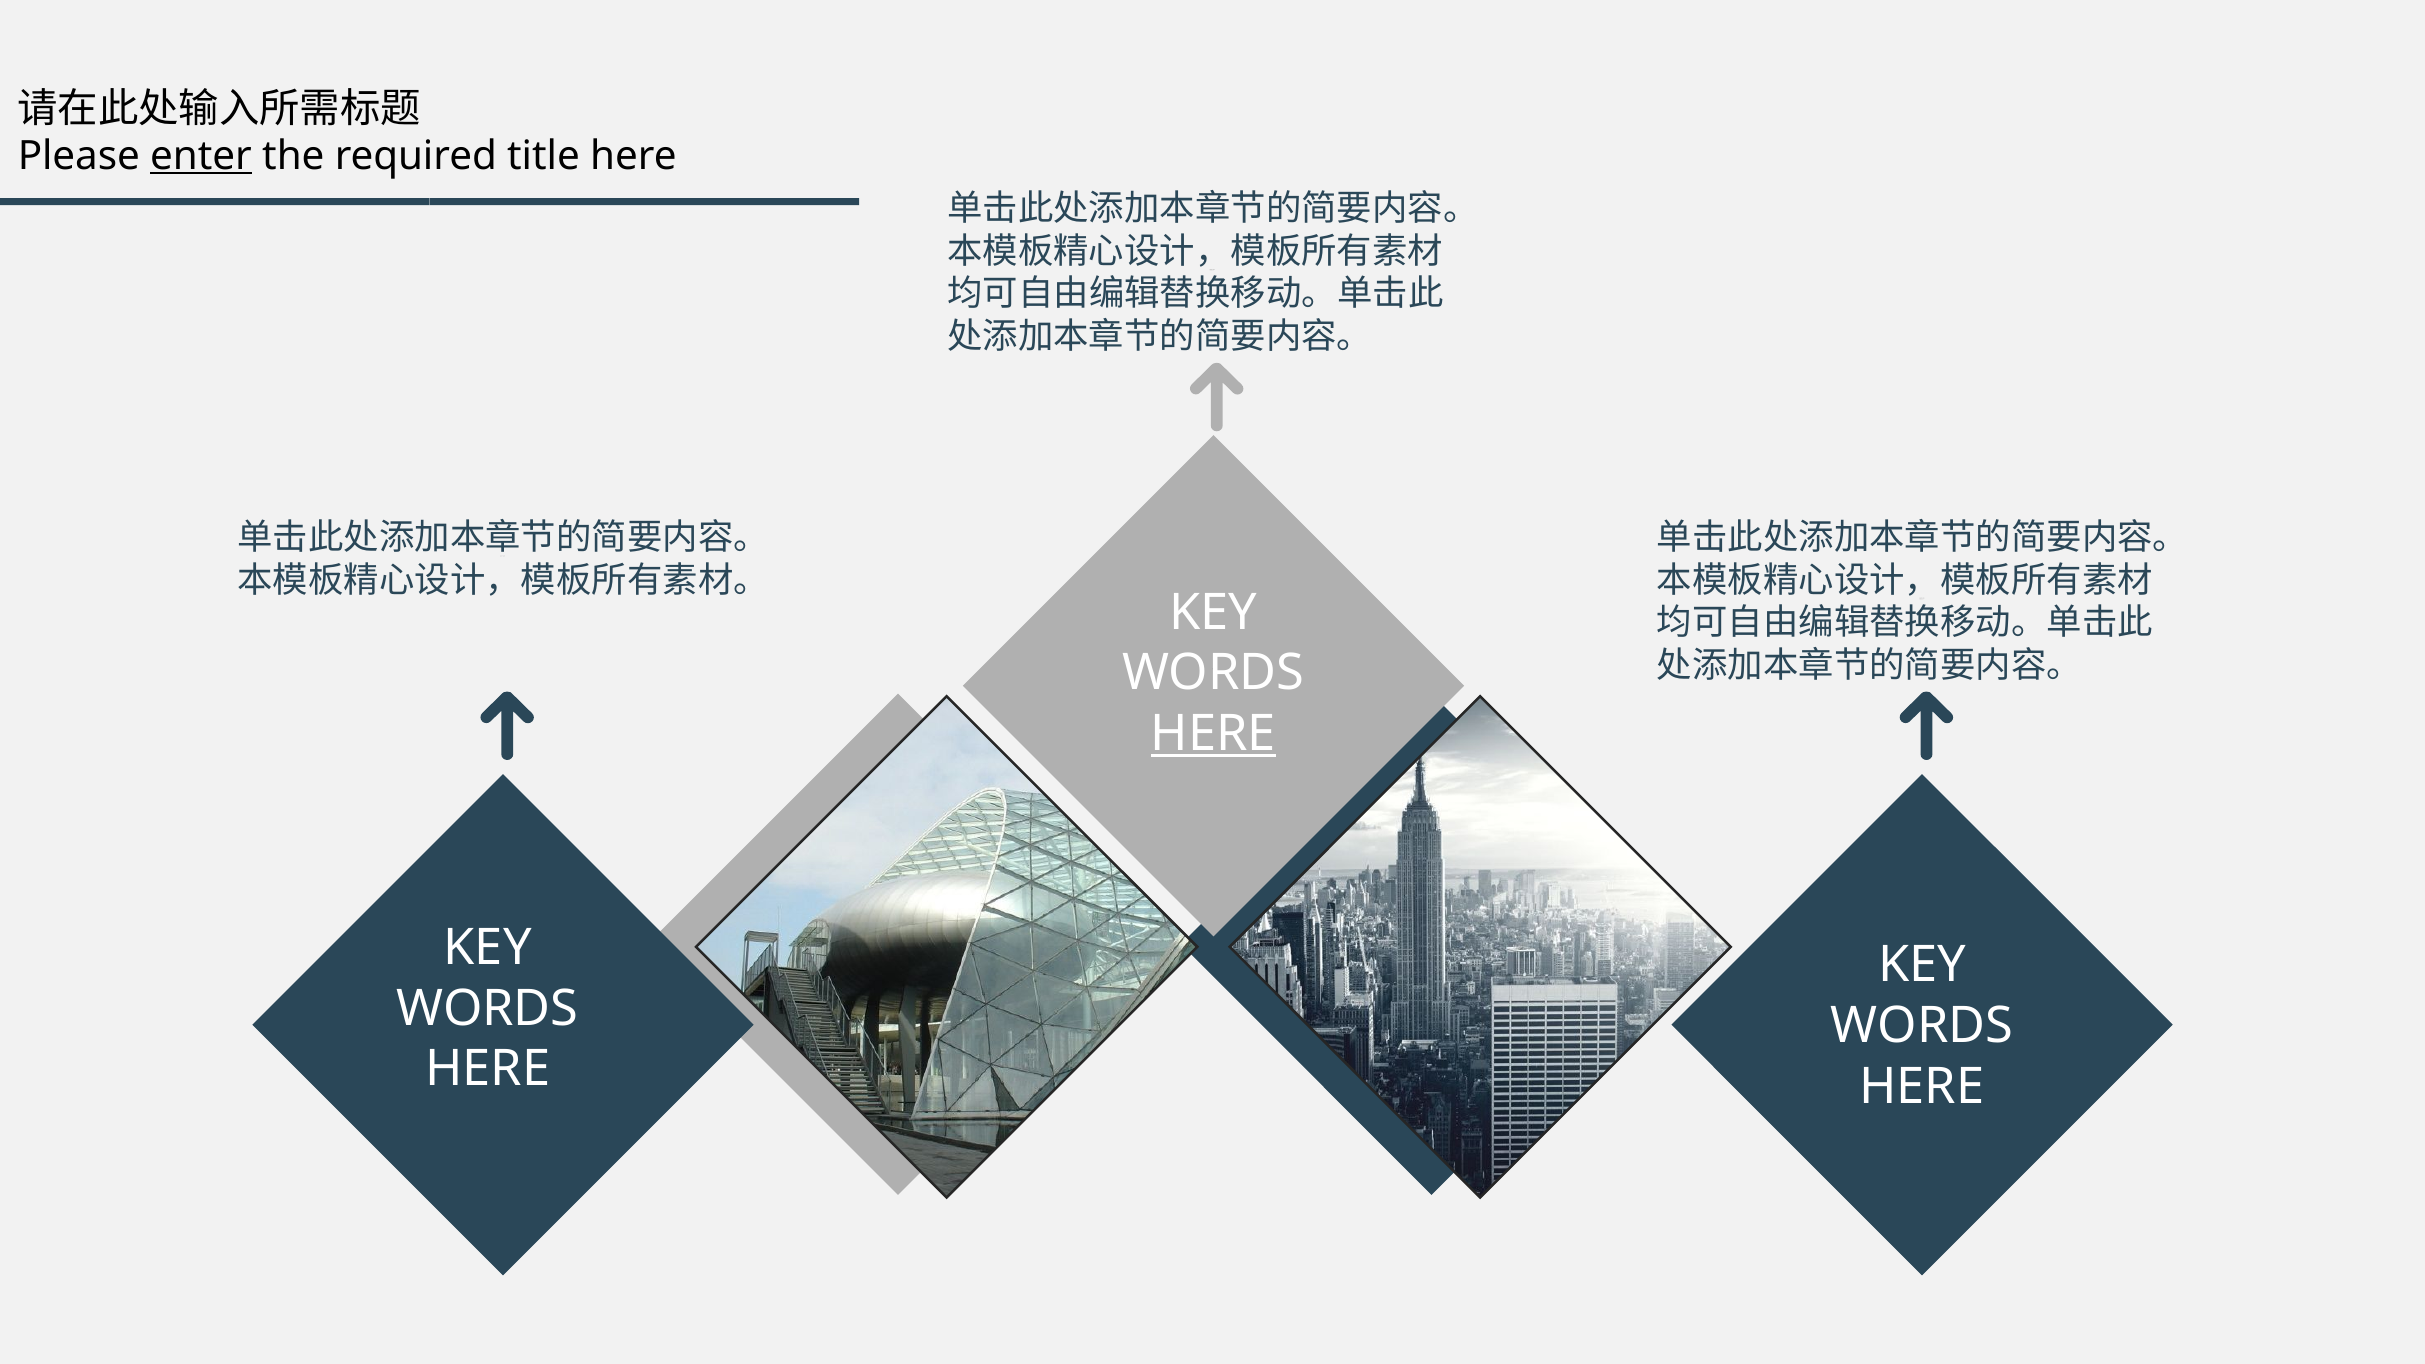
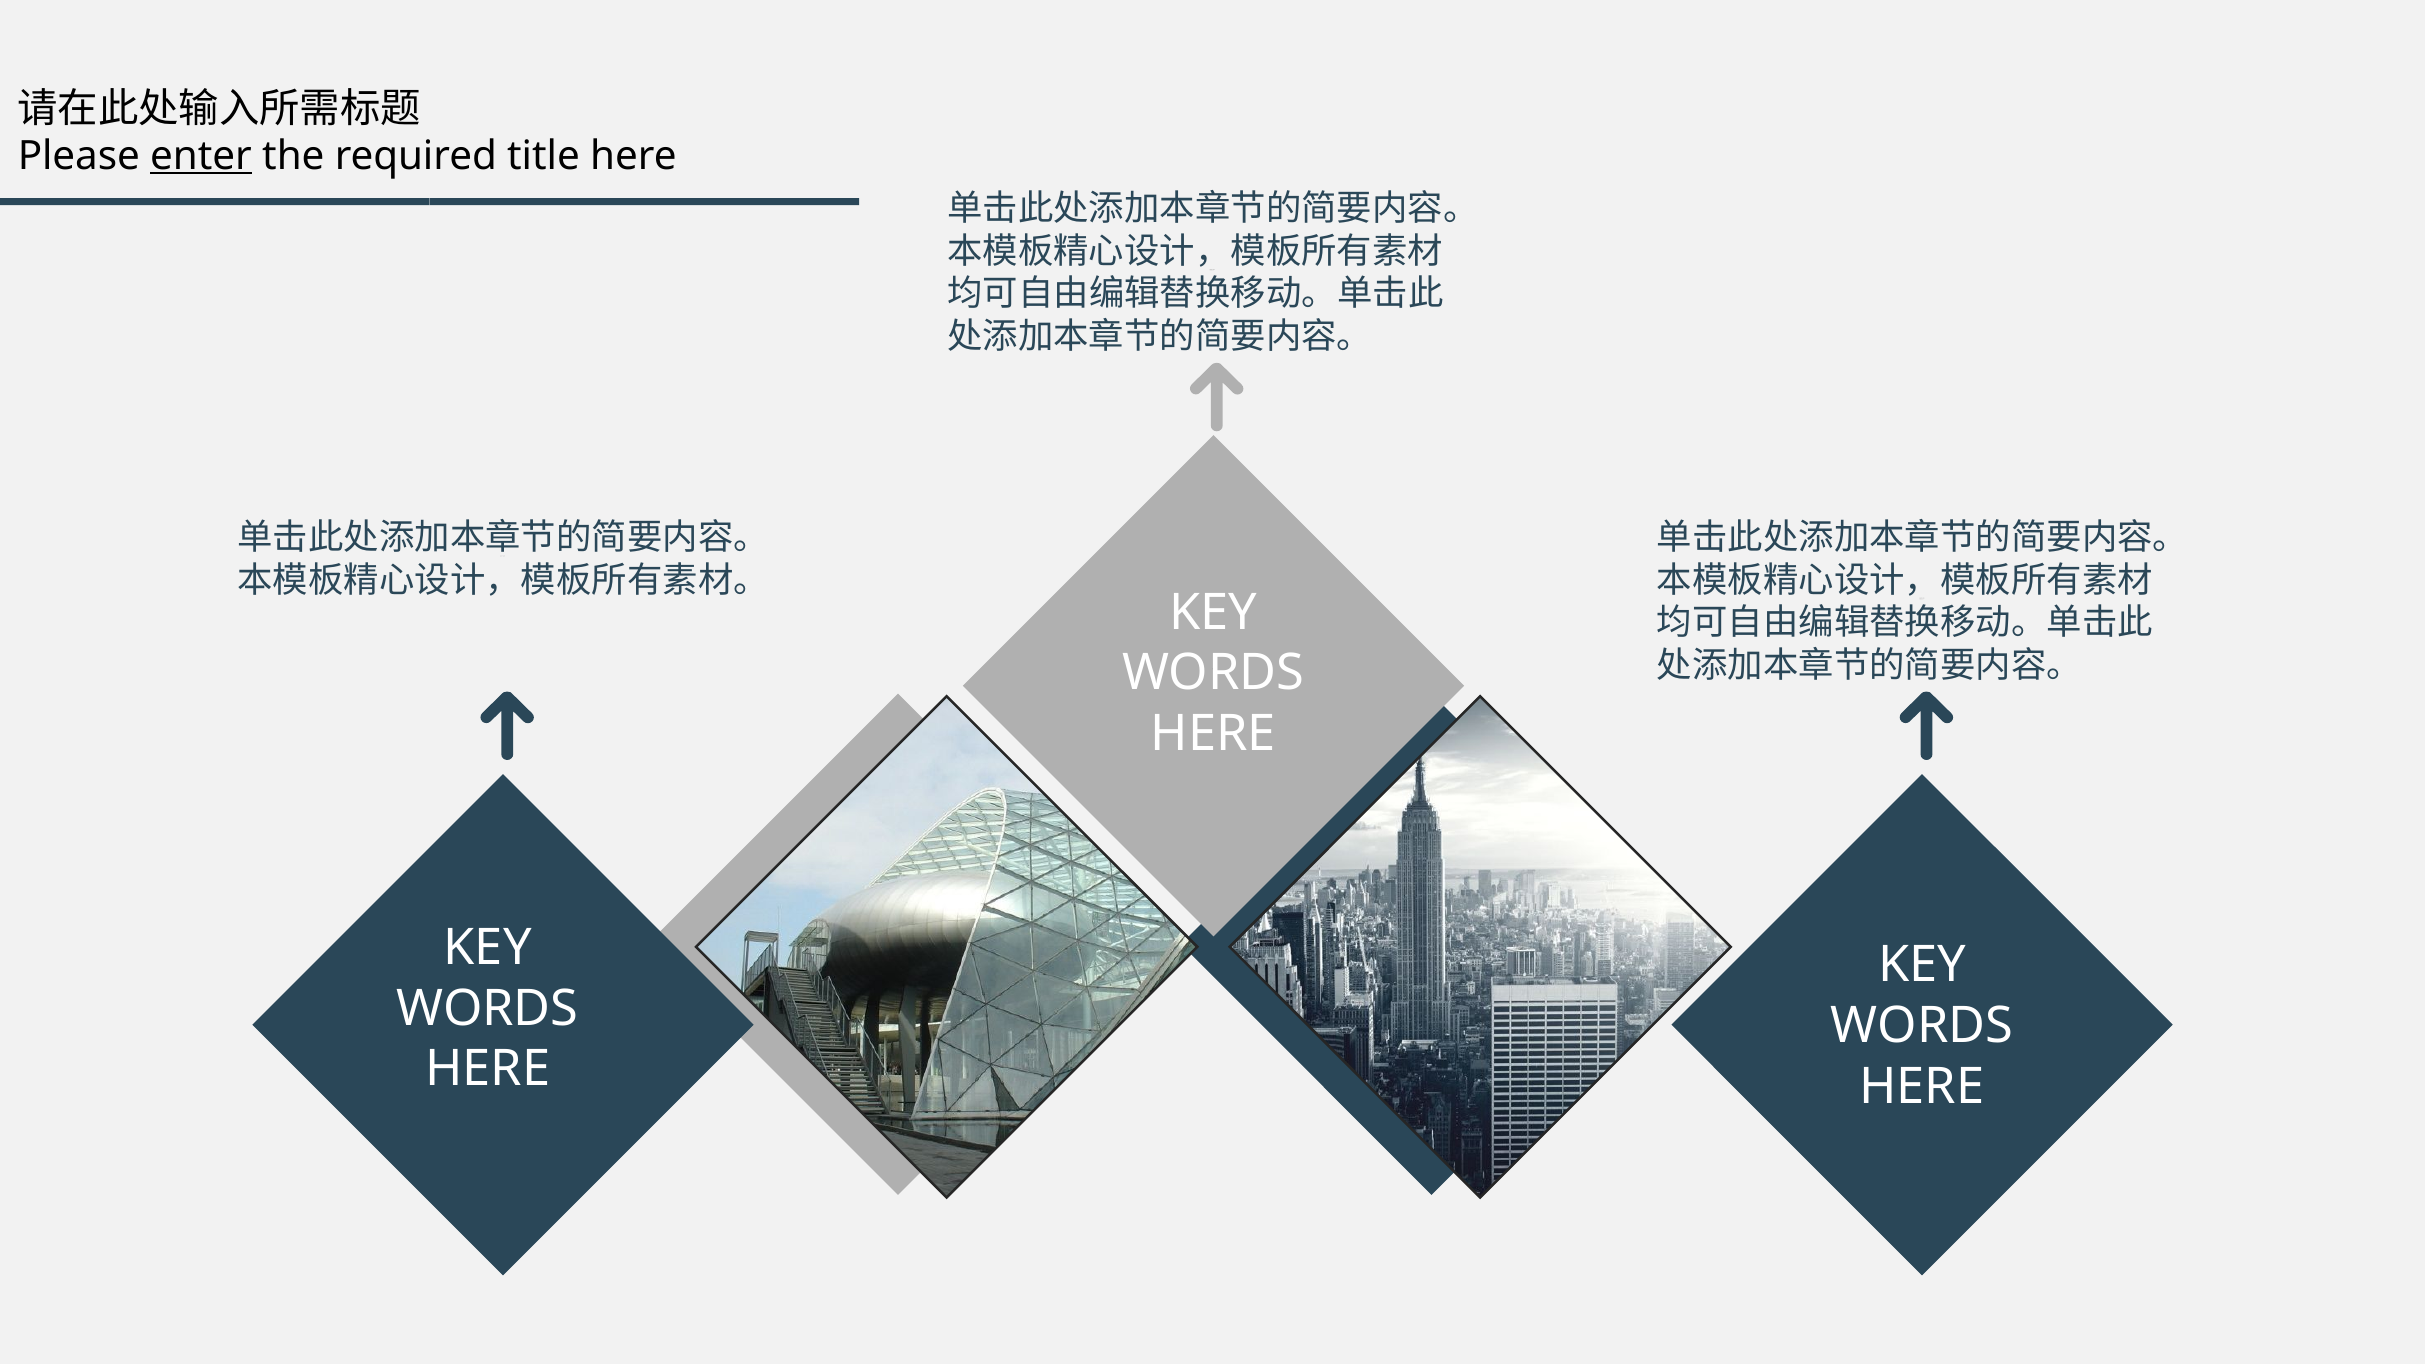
HERE underline: present -> none (1213, 734)
